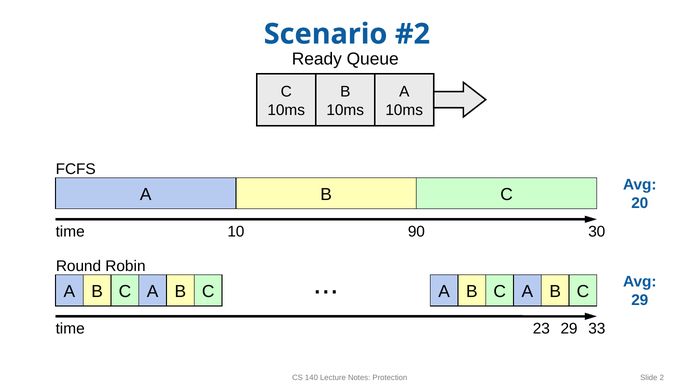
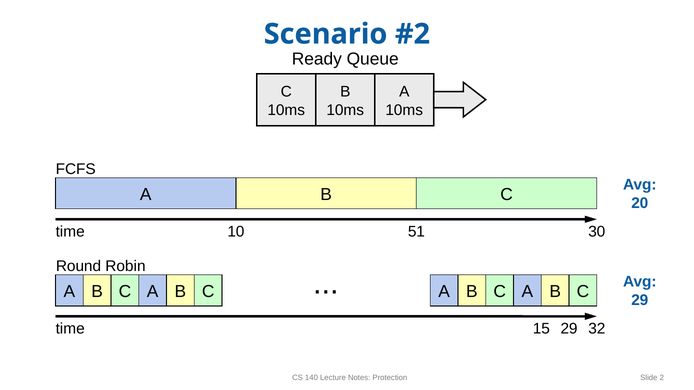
90: 90 -> 51 (416, 232)
23: 23 -> 15 (541, 329)
33: 33 -> 32 (597, 329)
